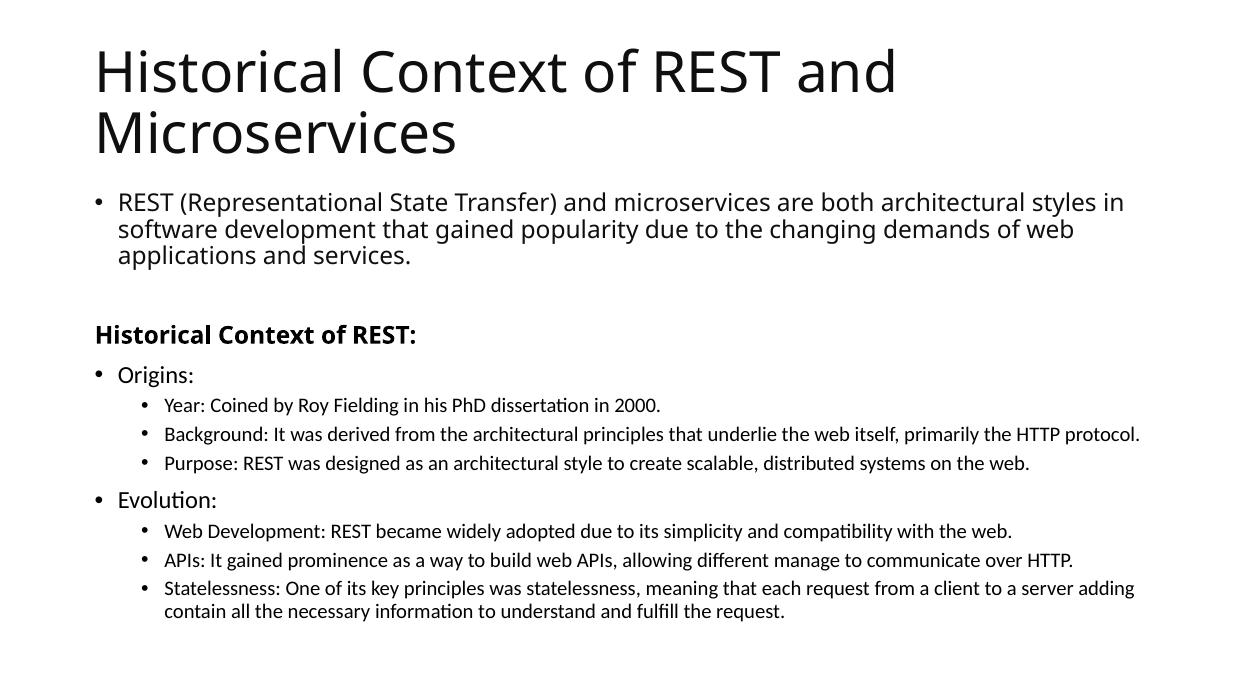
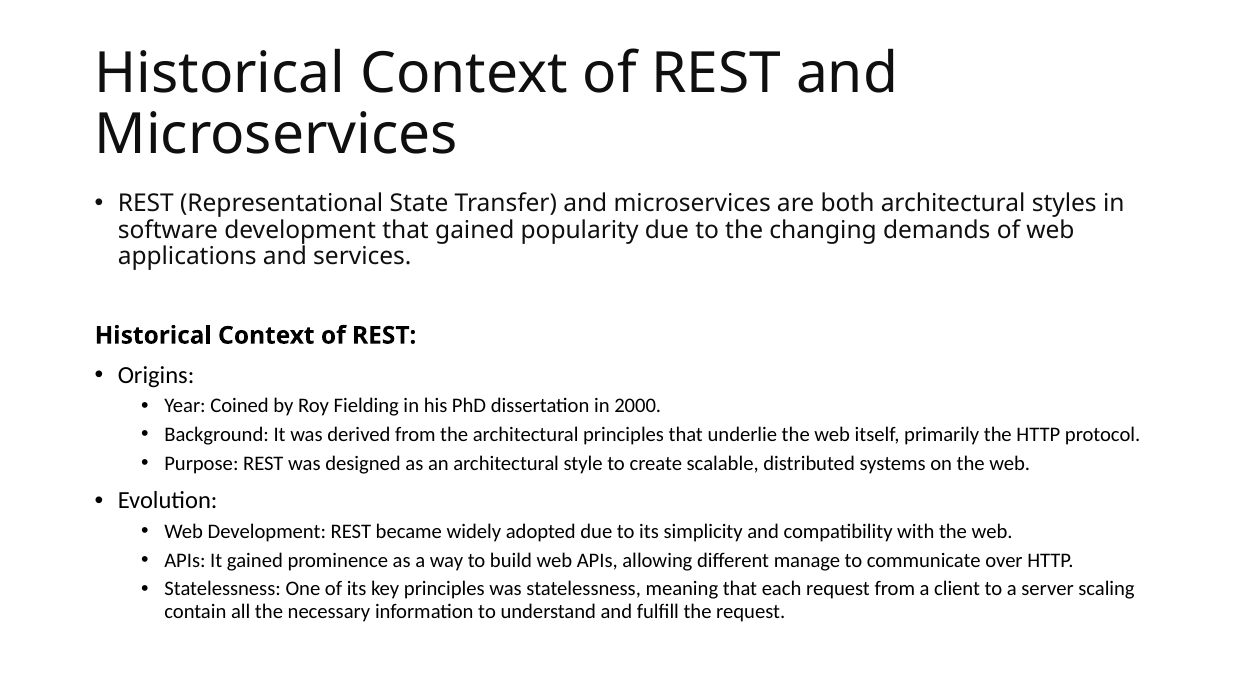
adding: adding -> scaling (1106, 589)
